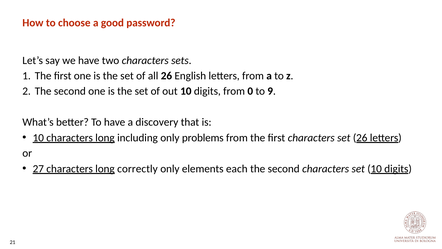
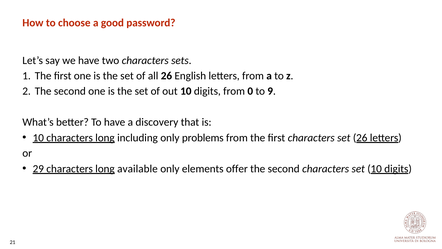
27: 27 -> 29 (38, 169)
correctly: correctly -> available (137, 169)
each: each -> offer (237, 169)
